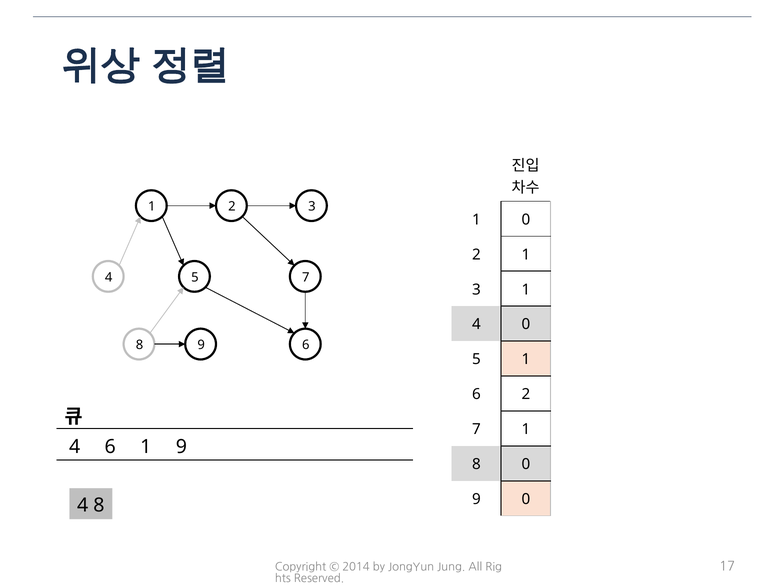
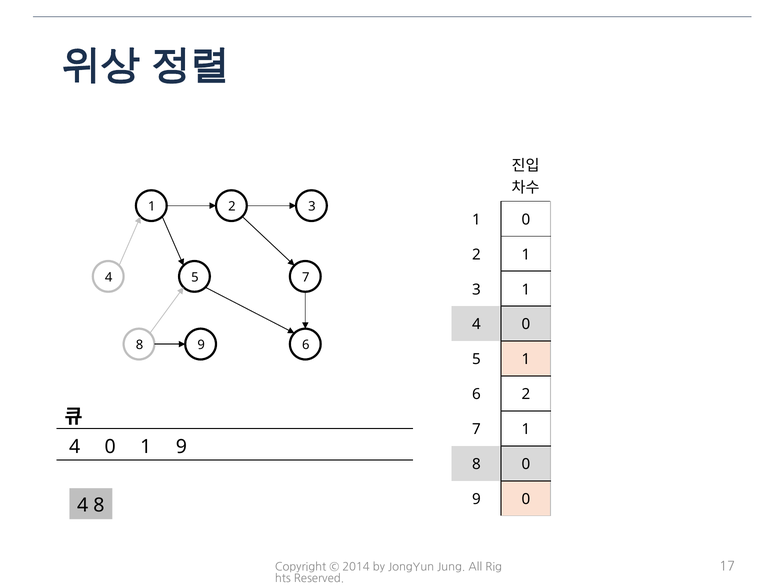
6: 6 -> 0 (110, 447)
